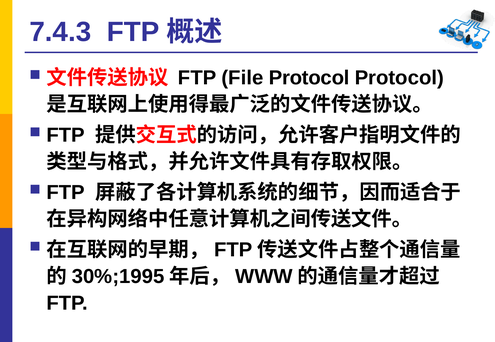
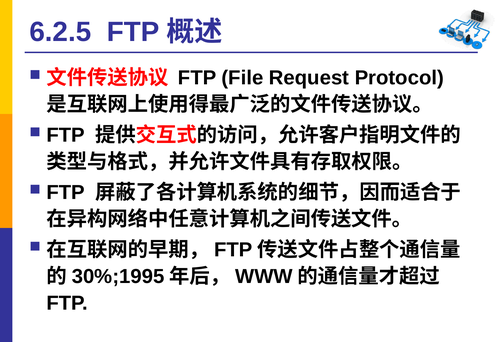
7.4.3: 7.4.3 -> 6.2.5 (60, 32)
File Protocol: Protocol -> Request (309, 78)
